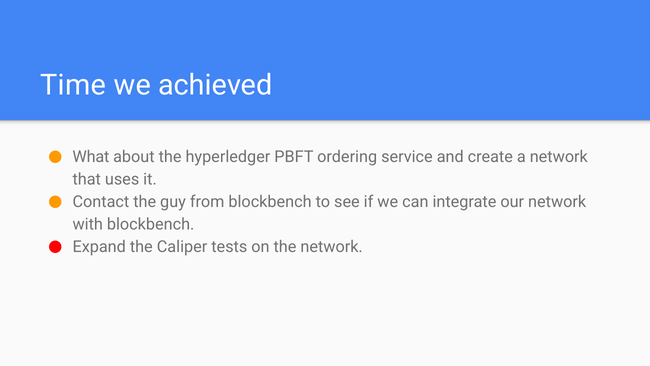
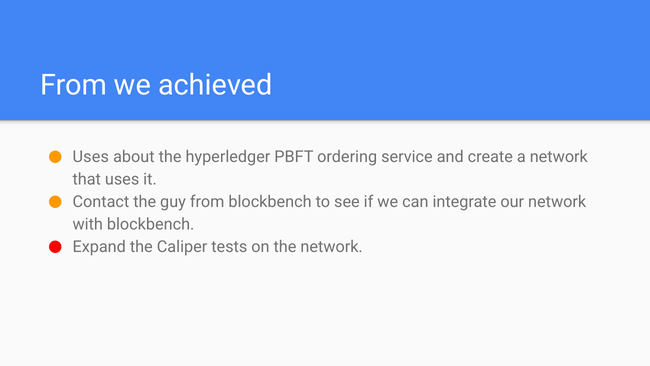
Time: Time -> From (73, 85)
What: What -> Uses (91, 157)
